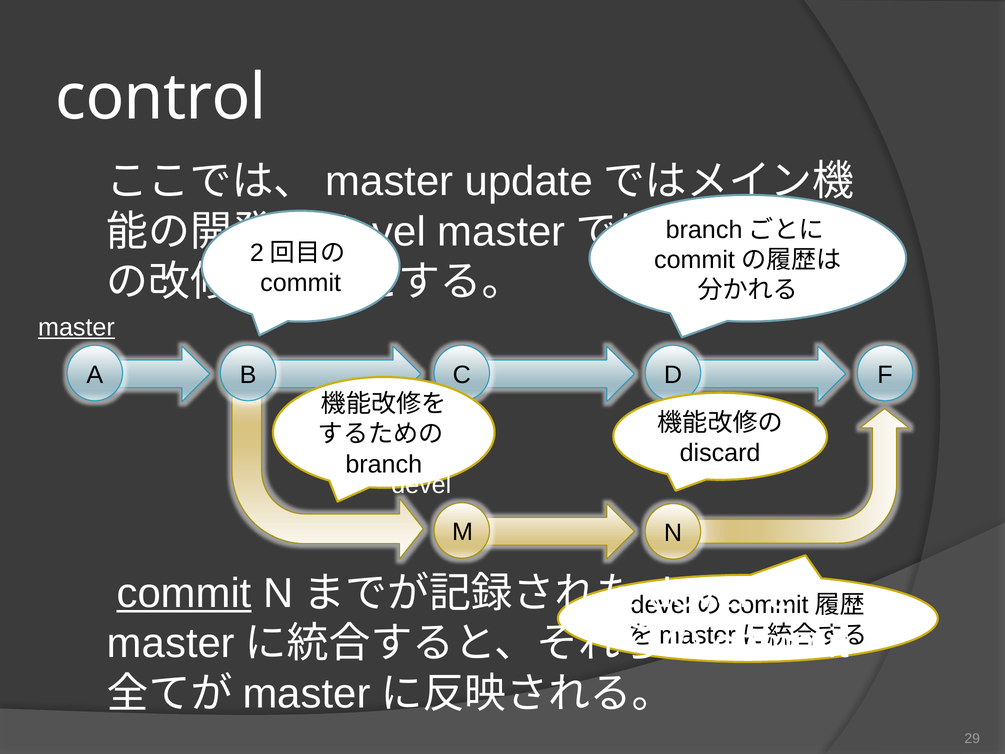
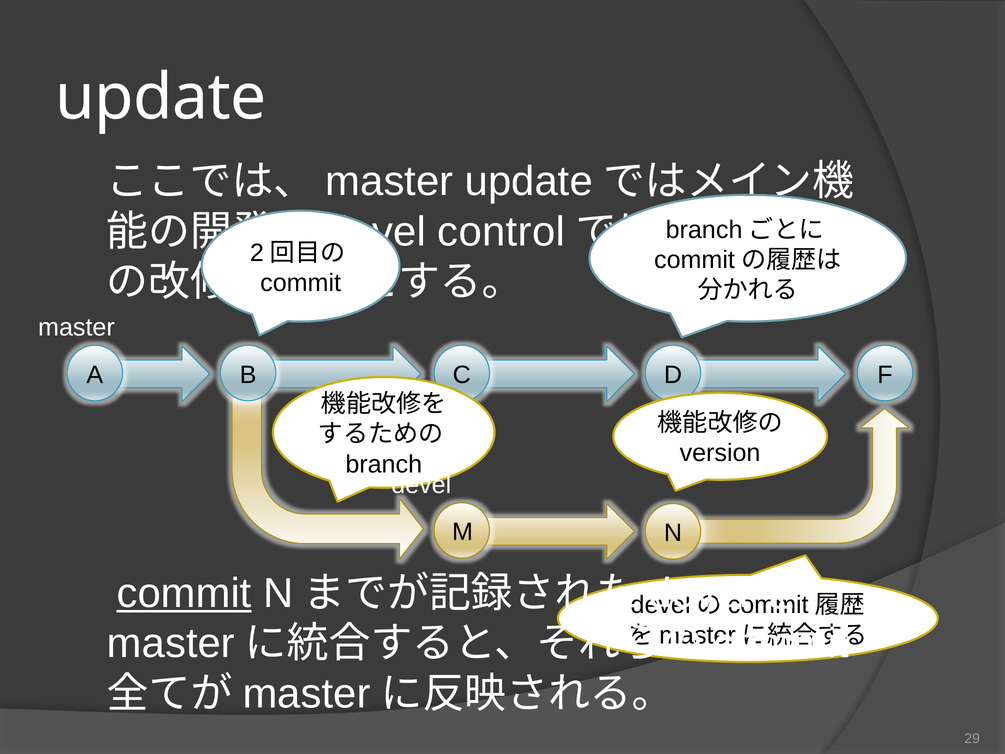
control: control -> update (161, 97)
master: master -> control (501, 232)
master underline: present -> none (76, 327)
discard: discard -> version (720, 453)
